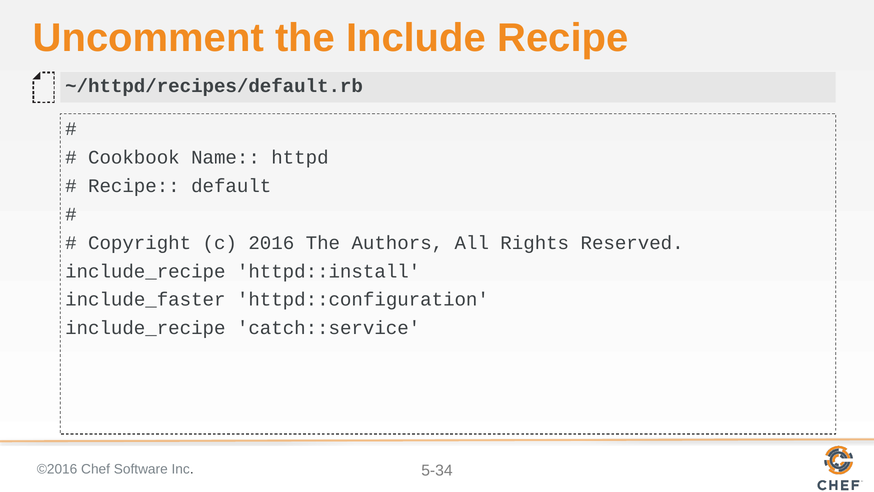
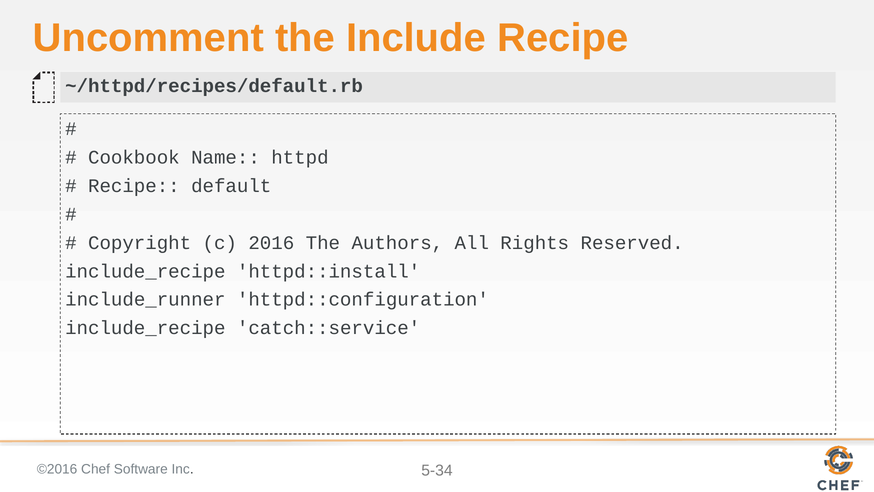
include_faster: include_faster -> include_runner (145, 299)
